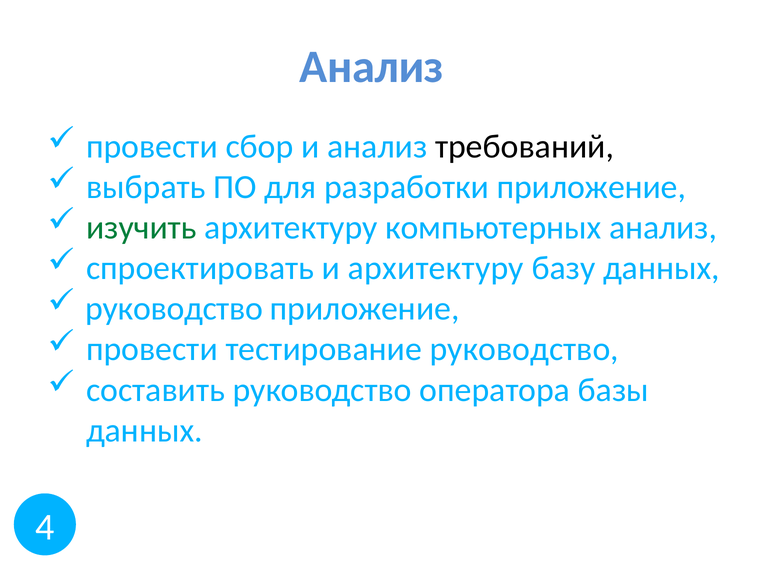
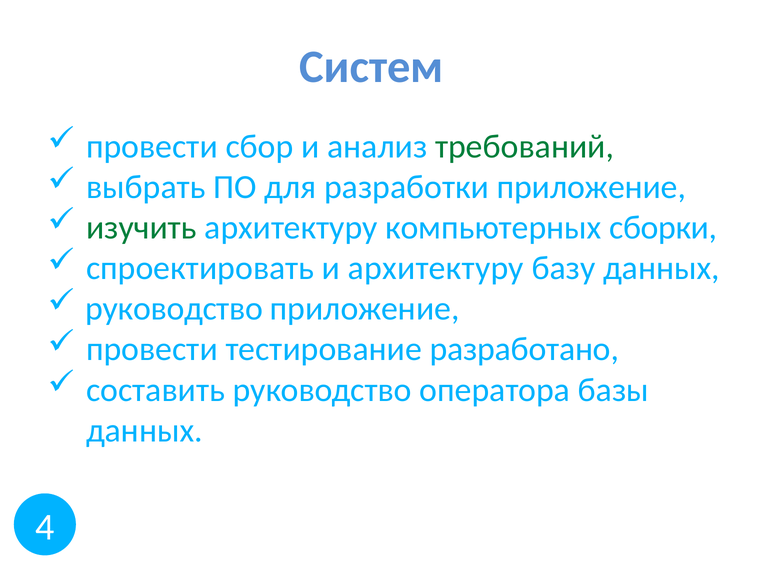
Анализ: Анализ -> Систем (371, 67)
требований colour: black -> green (525, 147)
компьютерных анализ: анализ -> сборки (663, 228)
тестирование руководство: руководство -> разработано (524, 350)
